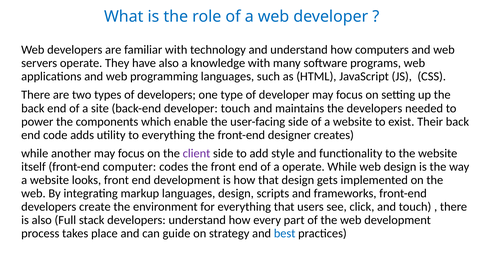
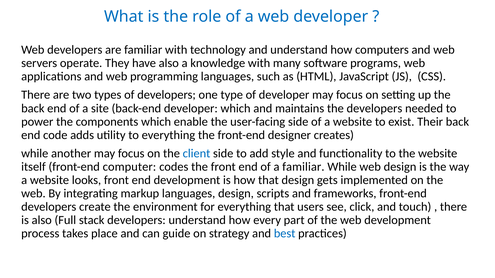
developer touch: touch -> which (236, 108)
client colour: purple -> blue (197, 154)
a operate: operate -> familiar (303, 167)
